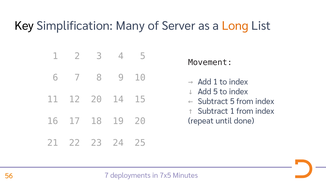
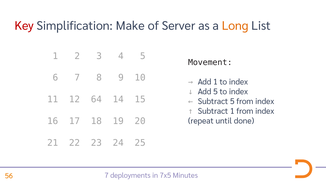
Key colour: black -> red (24, 26)
Many: Many -> Make (130, 26)
12 20: 20 -> 64 (96, 100)
